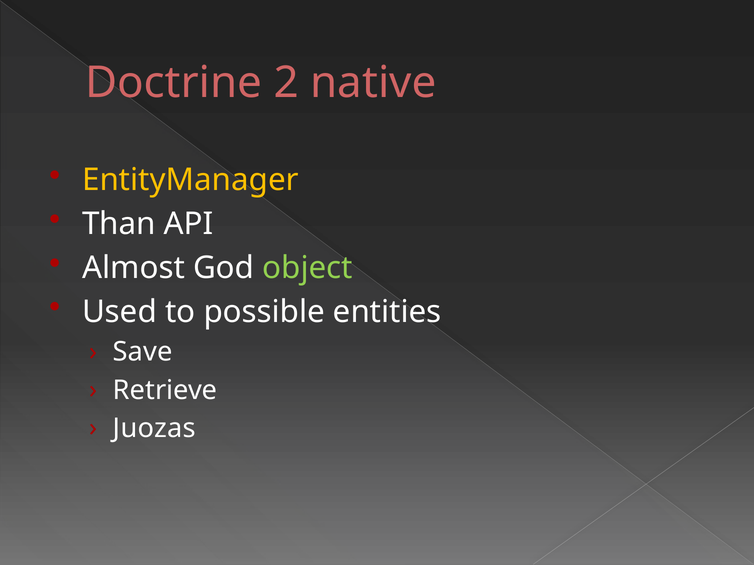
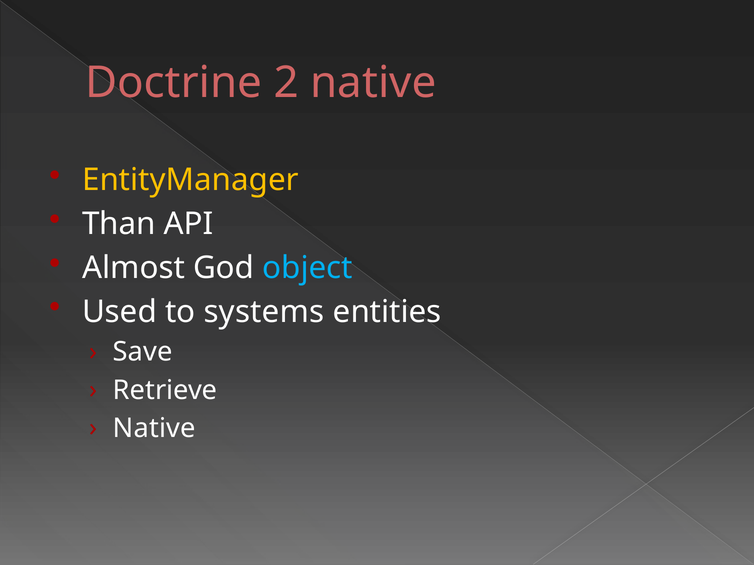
object colour: light green -> light blue (308, 268)
possible: possible -> systems (264, 312)
Juozas: Juozas -> Native (154, 428)
